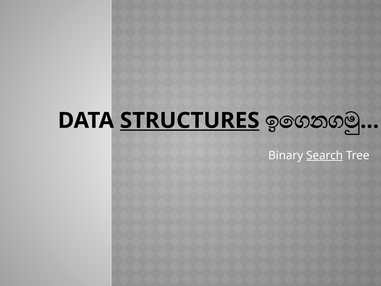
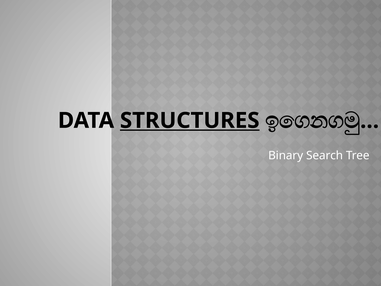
Search underline: present -> none (325, 155)
